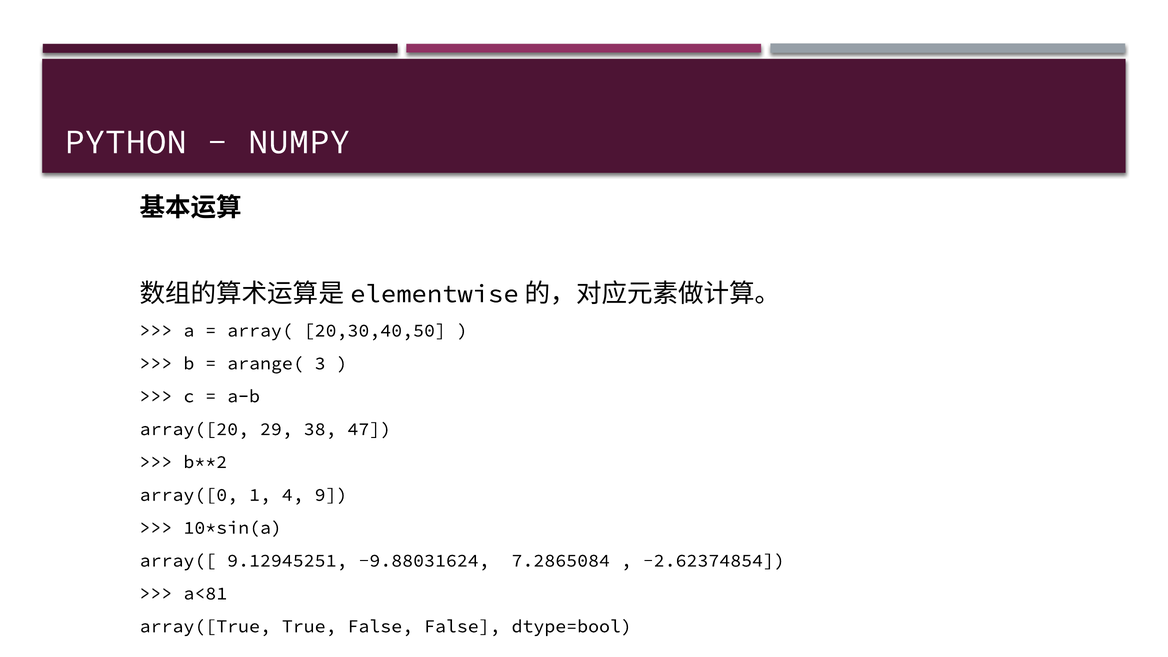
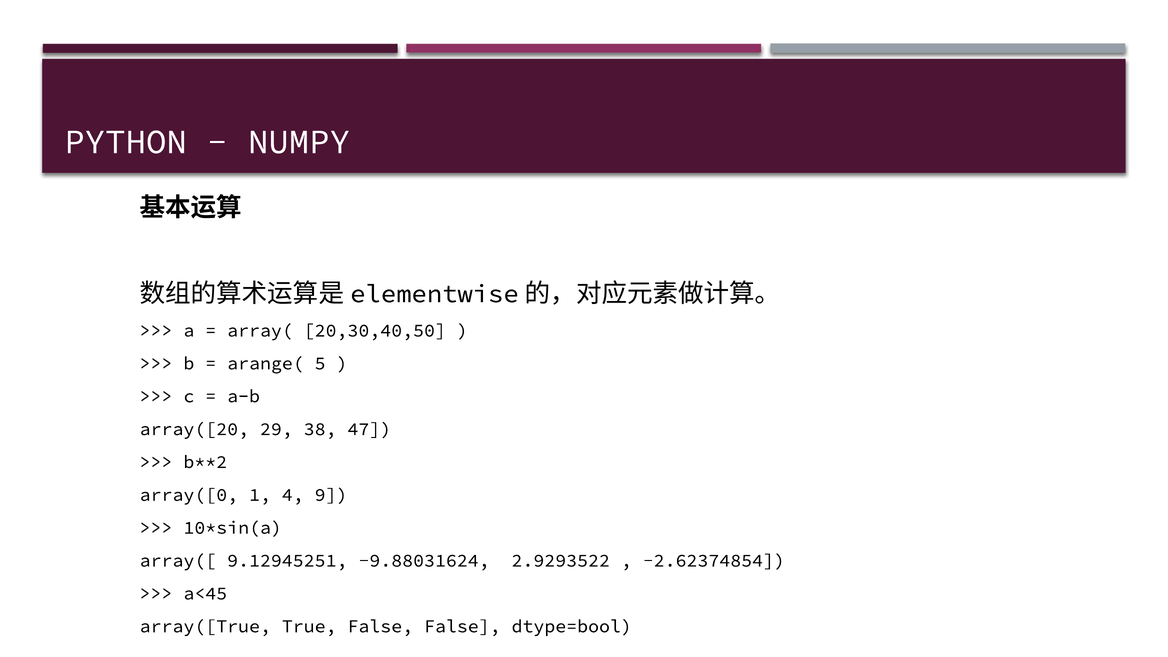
3: 3 -> 5 (320, 363)
7.2865084: 7.2865084 -> 2.9293522 (561, 561)
a<81: a<81 -> a<45 (205, 593)
